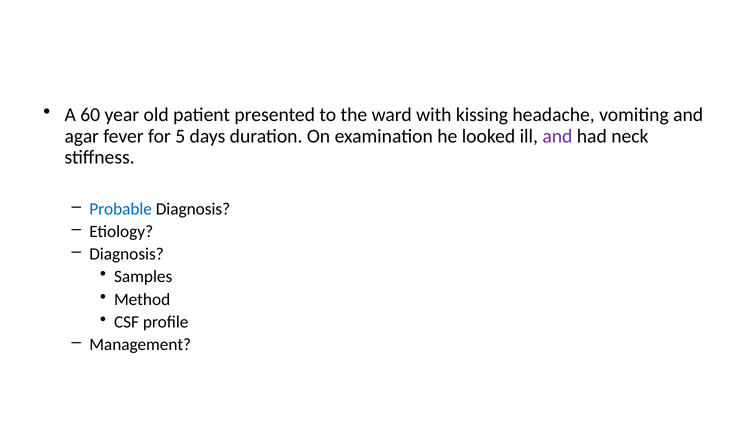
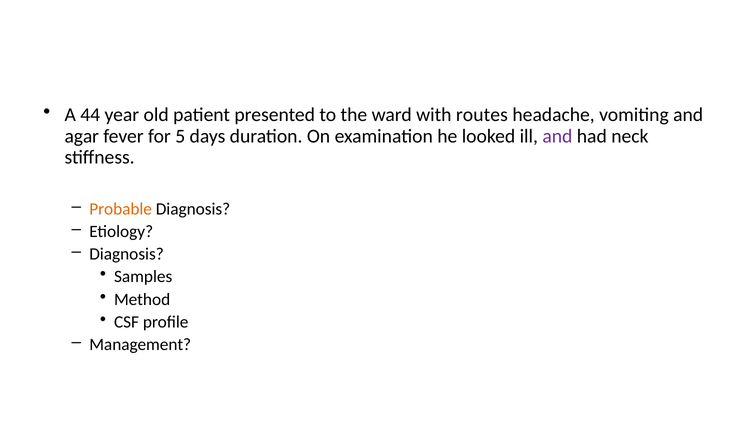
60: 60 -> 44 (90, 115)
kissing: kissing -> routes (482, 115)
Probable colour: blue -> orange (121, 209)
